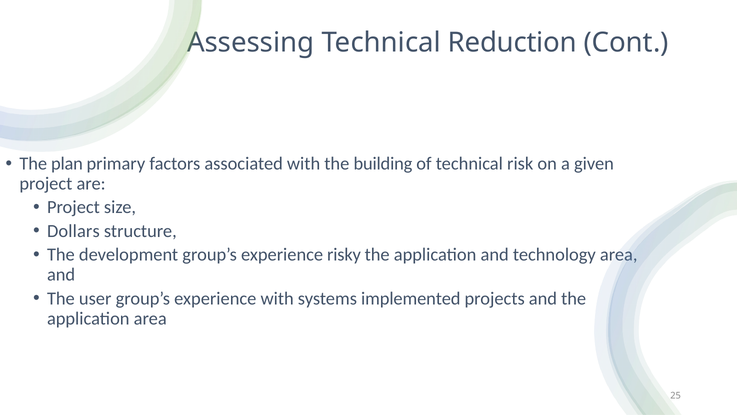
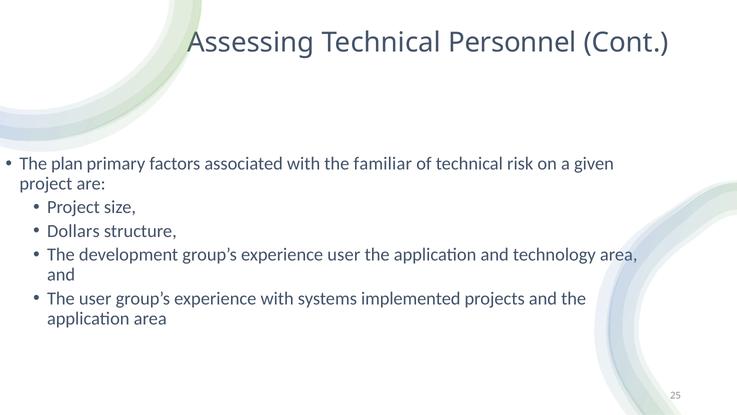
Reduction: Reduction -> Personnel (512, 42)
building: building -> familiar (383, 164)
experience risky: risky -> user (344, 255)
